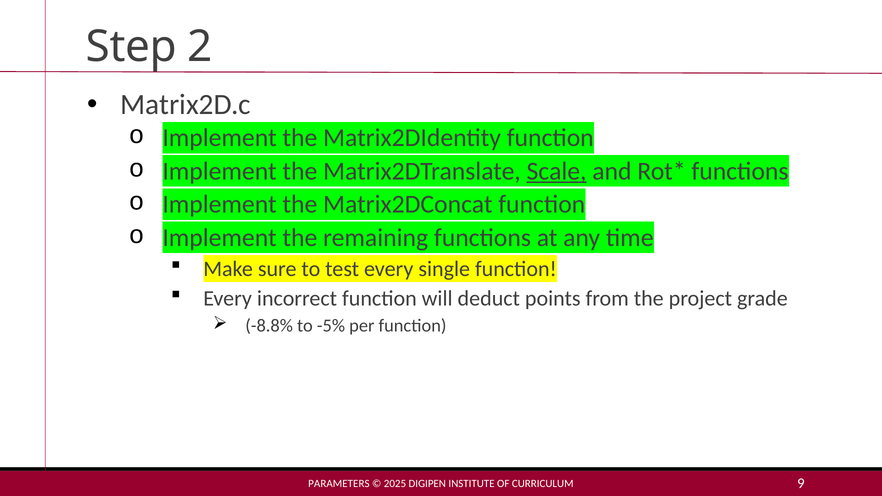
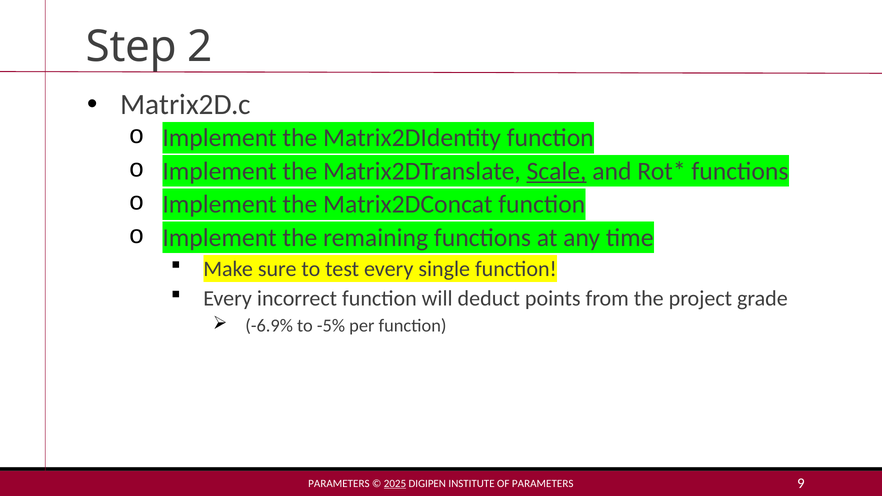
-8.8%: -8.8% -> -6.9% (269, 326)
2025 underline: none -> present (395, 484)
OF CURRICULUM: CURRICULUM -> PARAMETERS (543, 484)
